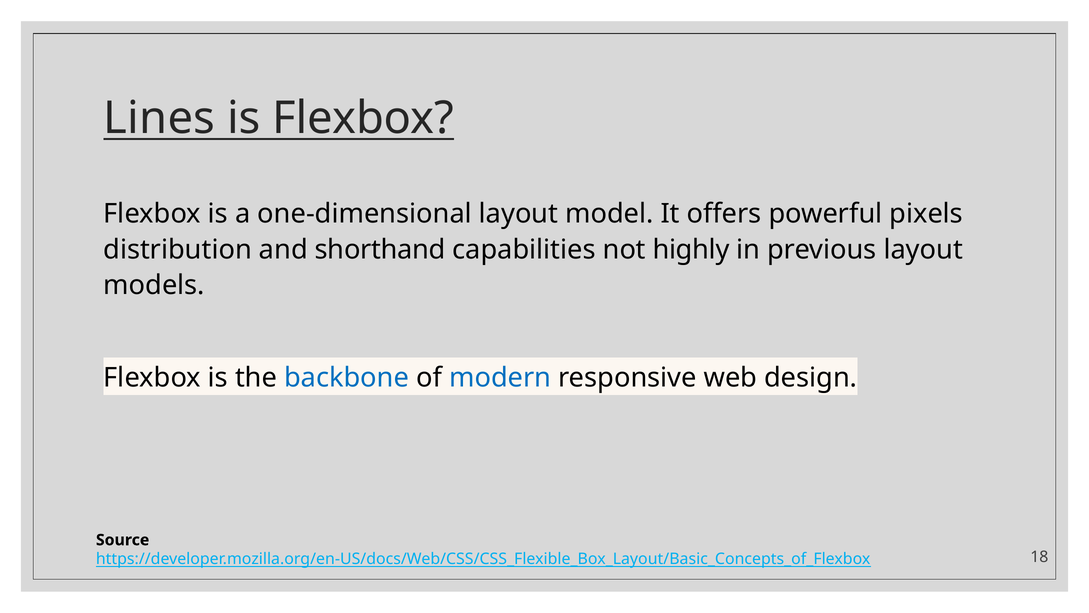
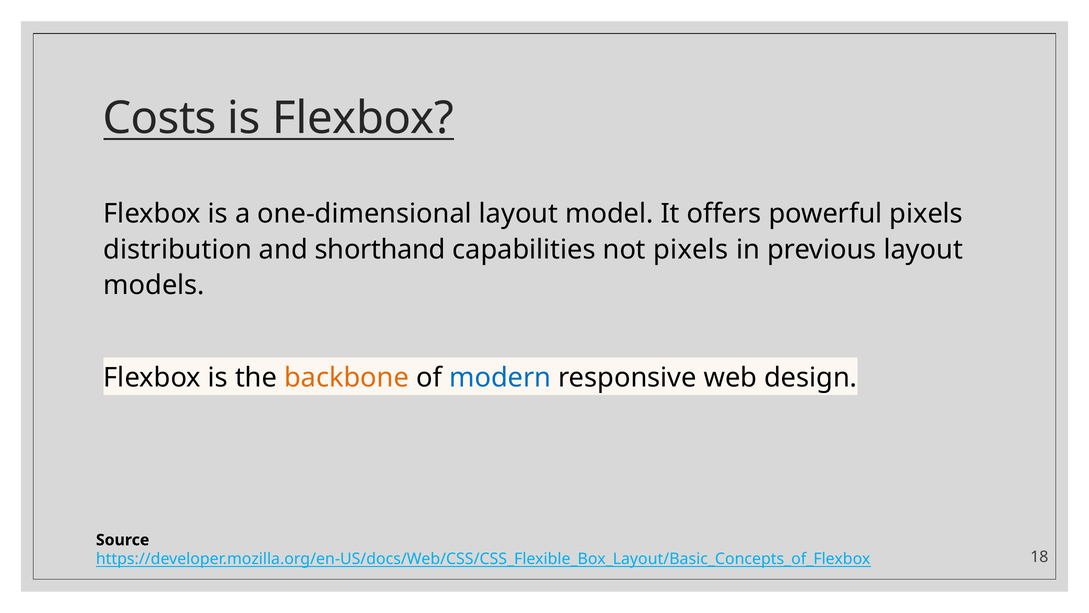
Lines: Lines -> Costs (160, 118)
not highly: highly -> pixels (691, 249)
backbone colour: blue -> orange (347, 378)
